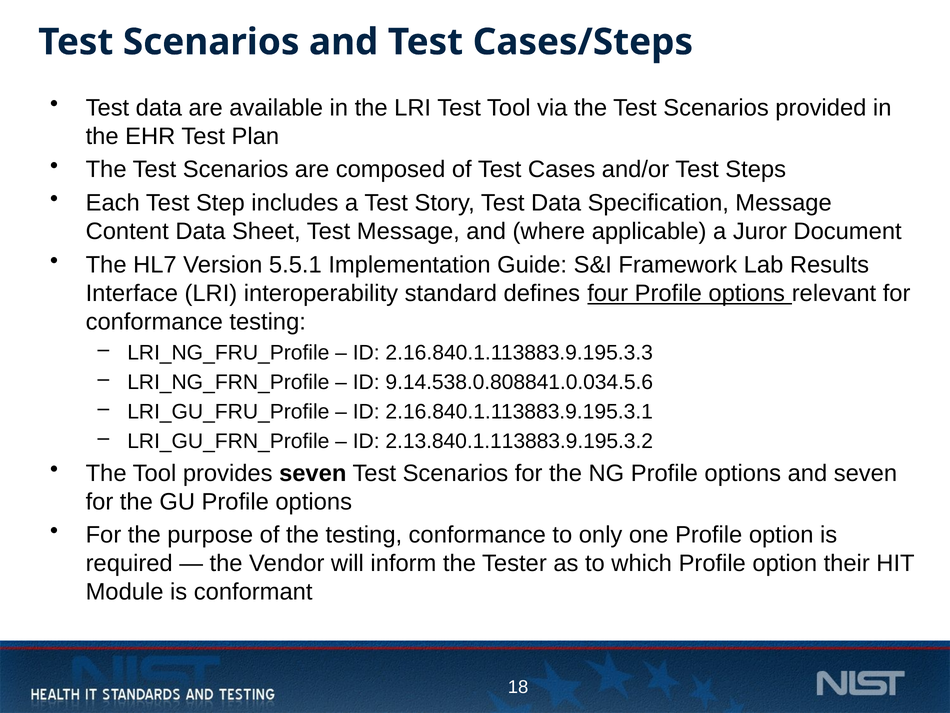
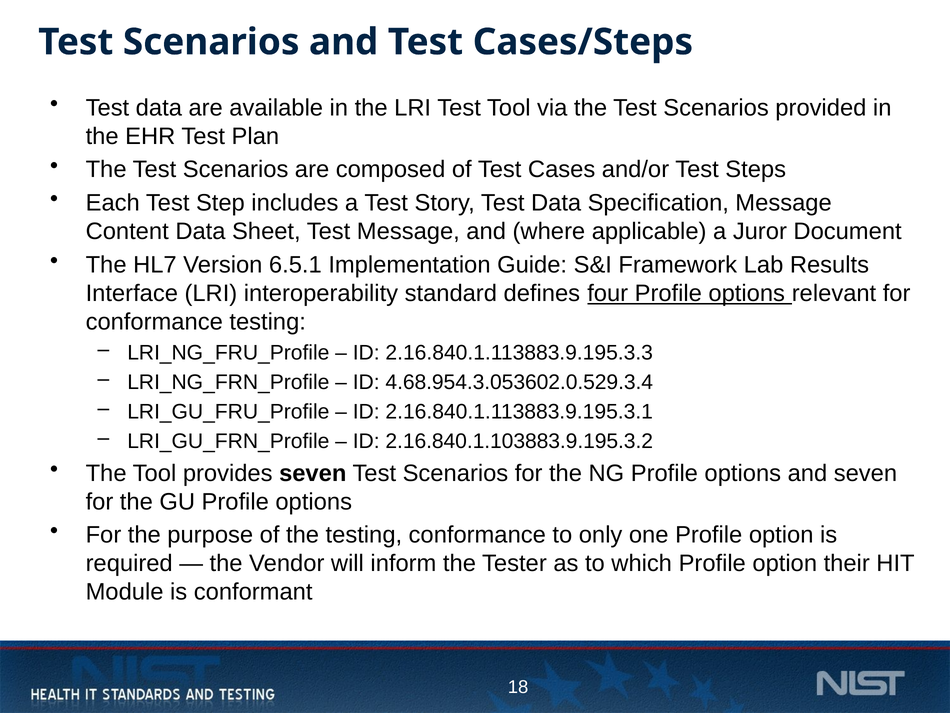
5.5.1: 5.5.1 -> 6.5.1 (295, 264)
9.14.538.0.808841.0.034.5.6: 9.14.538.0.808841.0.034.5.6 -> 4.68.954.3.053602.0.529.3.4 (519, 382)
2.13.840.1.113883.9.195.3.2: 2.13.840.1.113883.9.195.3.2 -> 2.16.840.1.103883.9.195.3.2 (519, 441)
